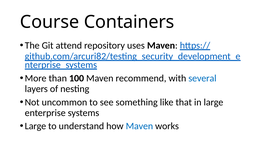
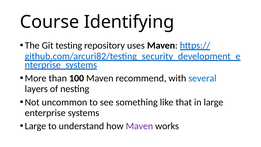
Containers: Containers -> Identifying (129, 22)
attend: attend -> testing (69, 45)
Maven colour: blue -> purple (139, 126)
